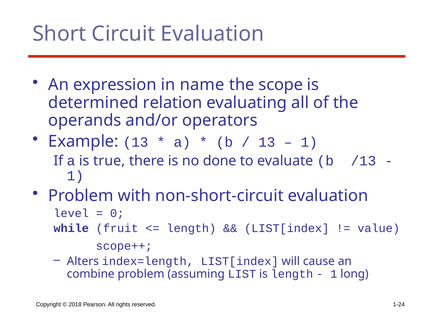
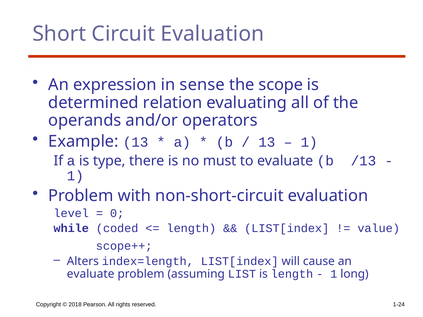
name: name -> sense (202, 85)
true: true -> type (109, 161)
done: done -> must (220, 161)
fruit: fruit -> coded (117, 229)
combine: combine -> evaluate (91, 274)
